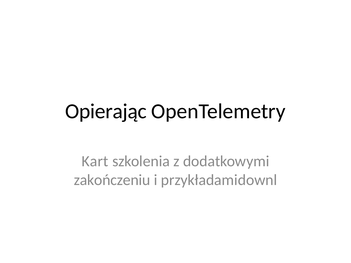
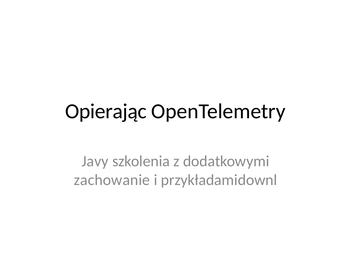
Kart: Kart -> Javy (95, 161)
zakończeniu: zakończeniu -> zachowanie (112, 180)
